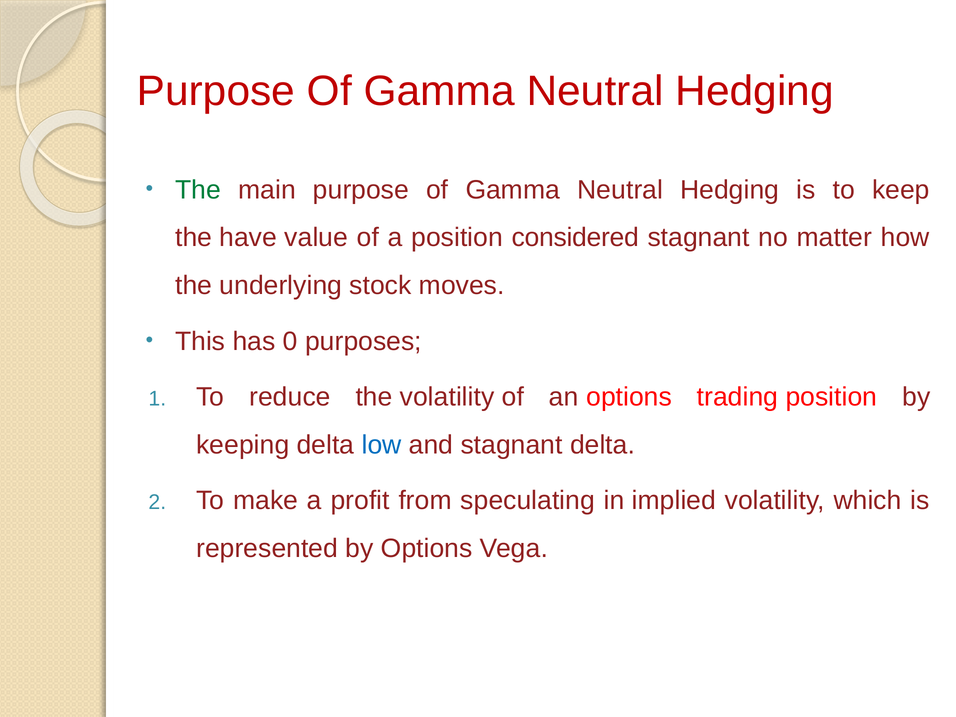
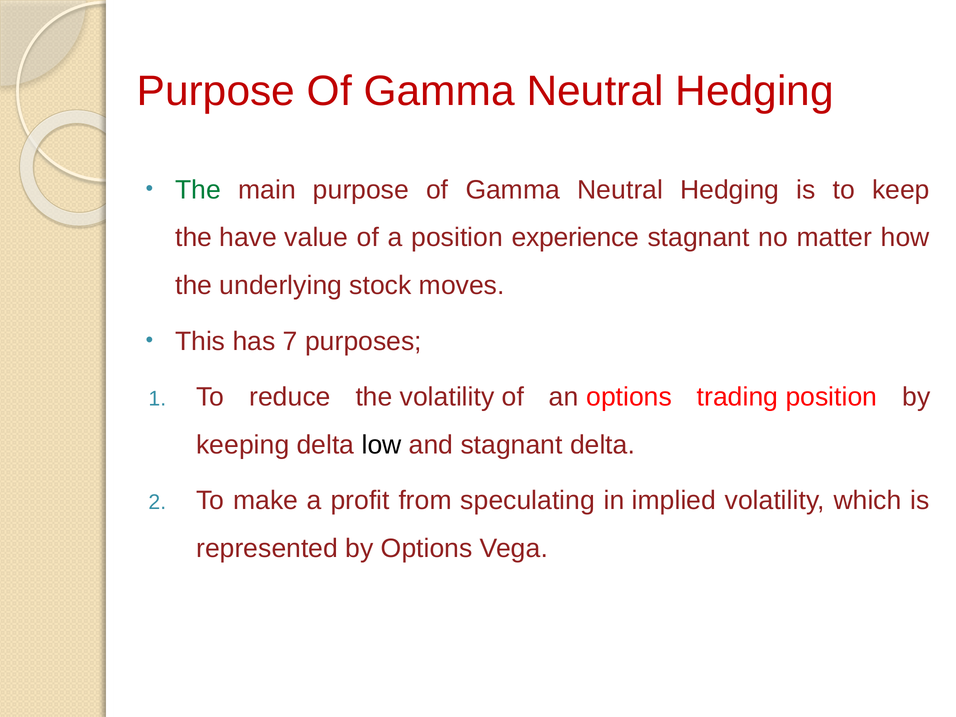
considered: considered -> experience (575, 238)
0: 0 -> 7 (290, 341)
low colour: blue -> black (382, 445)
